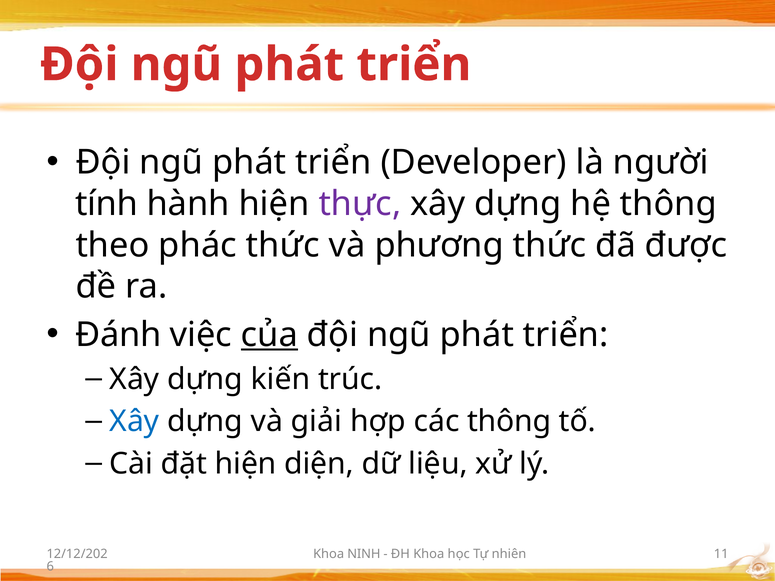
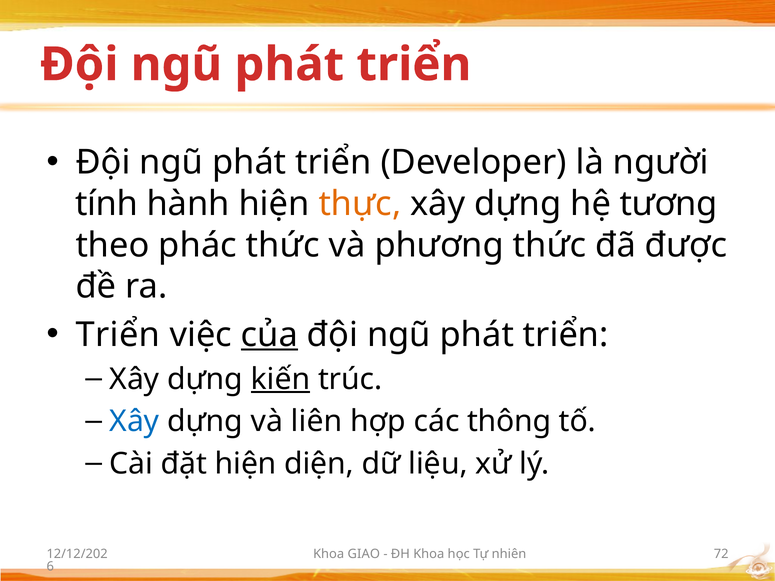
thực colour: purple -> orange (360, 204)
hệ thông: thông -> tương (669, 204)
Đánh: Đánh -> Triển (118, 335)
kiến underline: none -> present (280, 379)
giải: giải -> liên (317, 422)
NINH: NINH -> GIAO (364, 554)
11: 11 -> 72 (721, 554)
